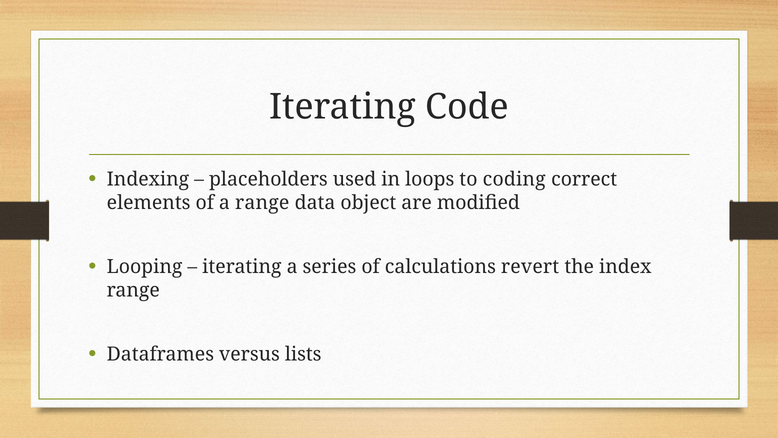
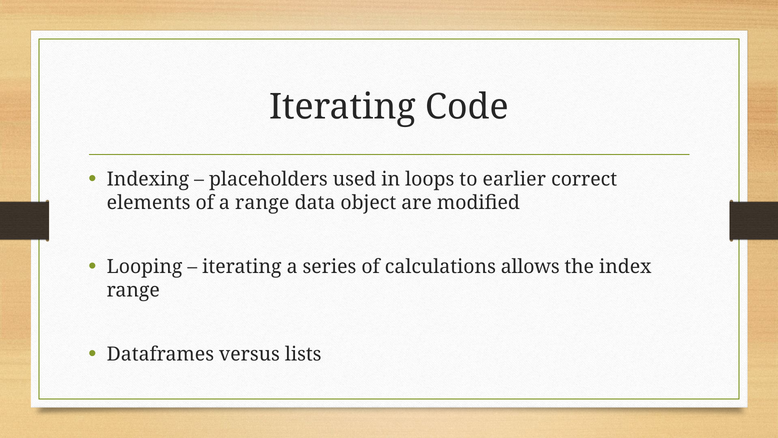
coding: coding -> earlier (514, 179)
revert: revert -> allows (530, 267)
